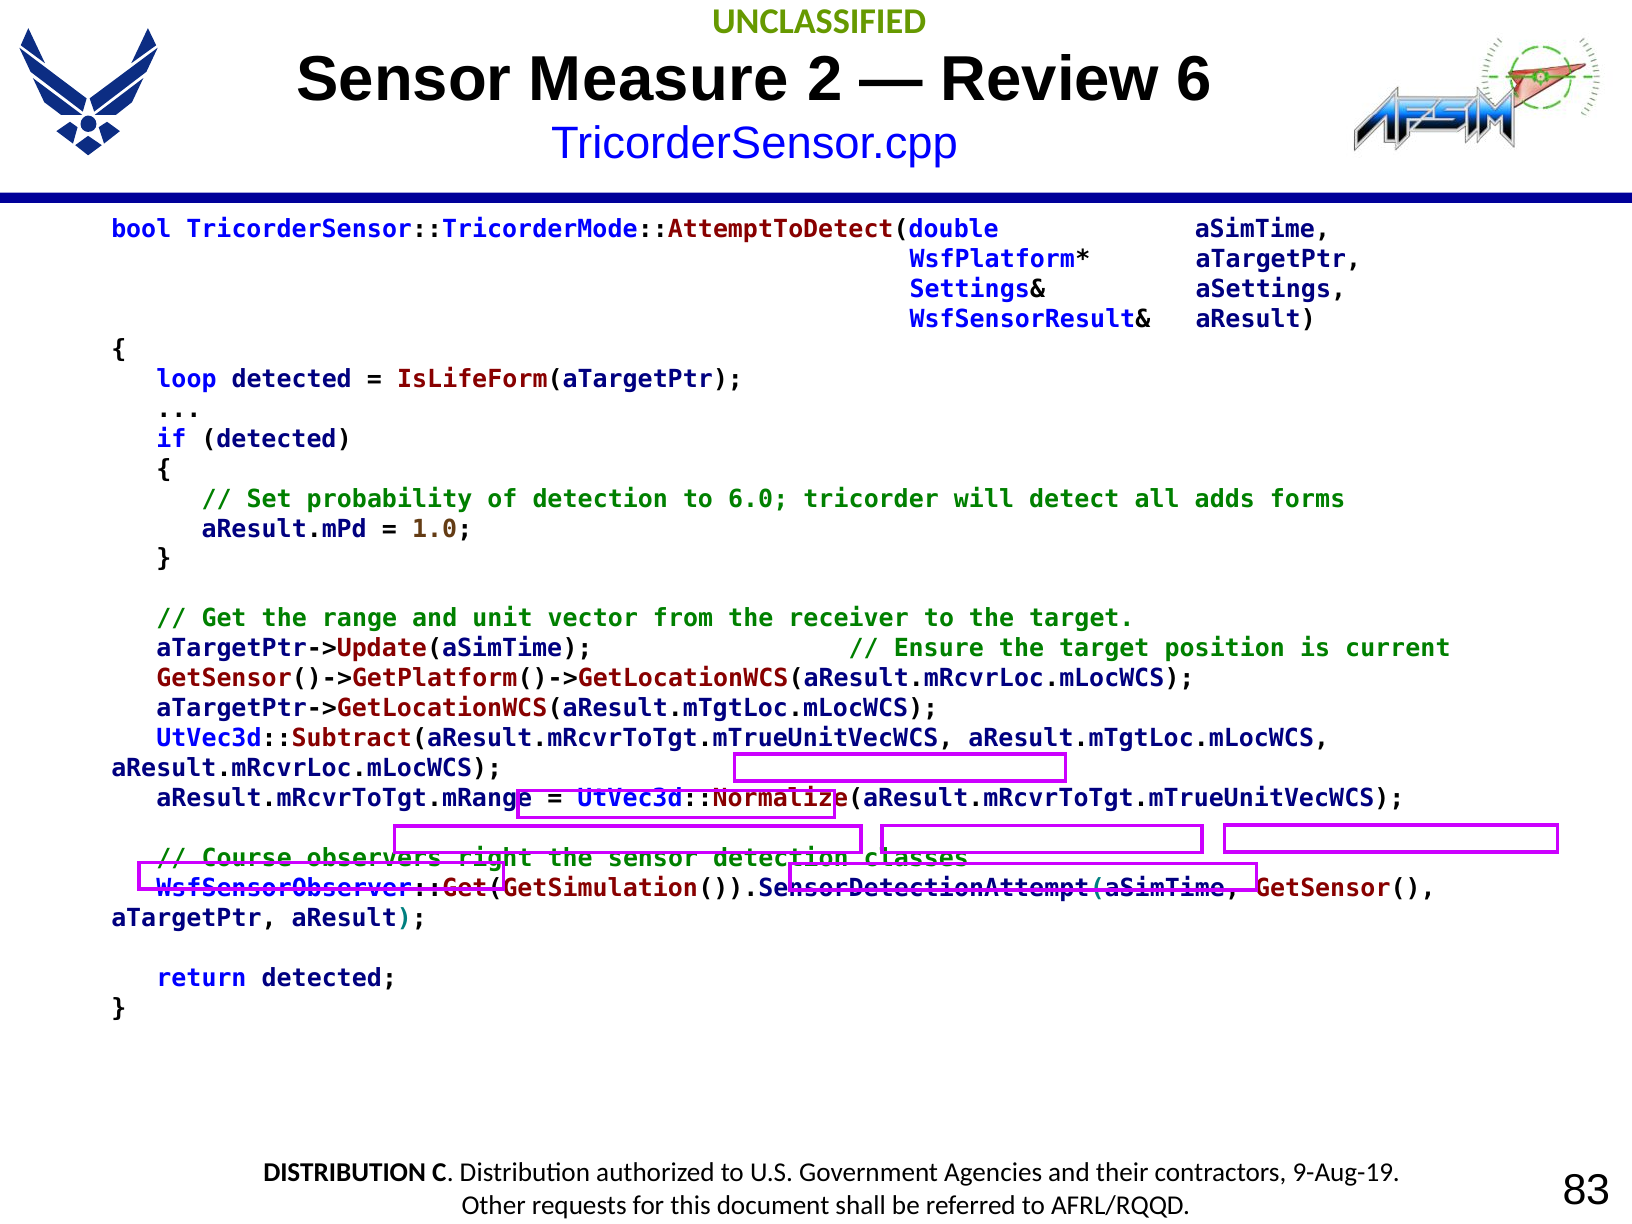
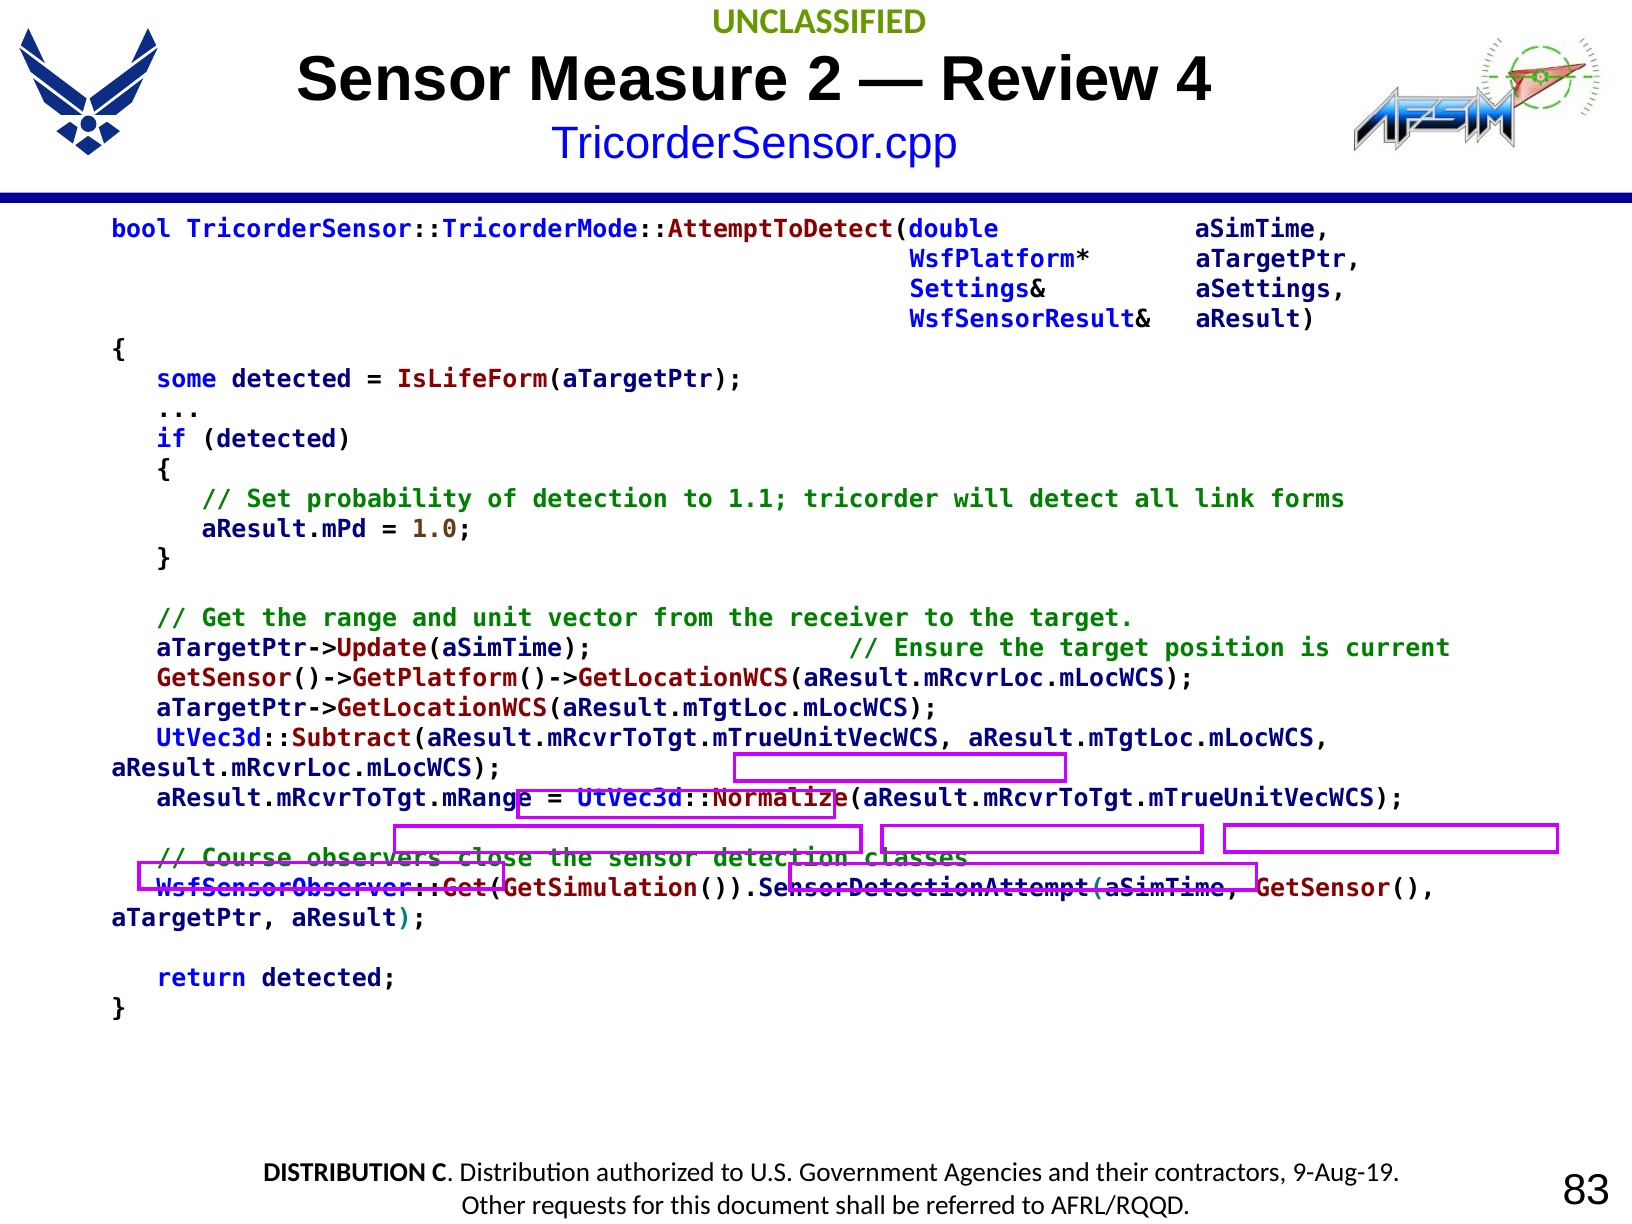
6: 6 -> 4 (1194, 80)
loop: loop -> some (187, 379)
6.0: 6.0 -> 1.1 (758, 499)
adds: adds -> link (1225, 499)
right: right -> close (495, 858)
